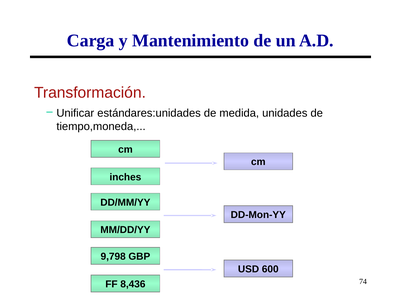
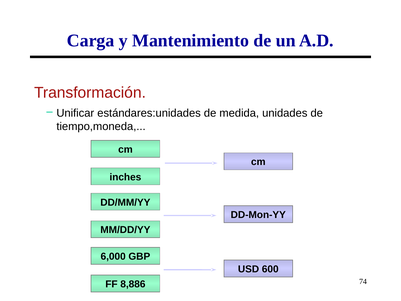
9,798: 9,798 -> 6,000 (113, 256)
8,436: 8,436 -> 8,886 (133, 284)
